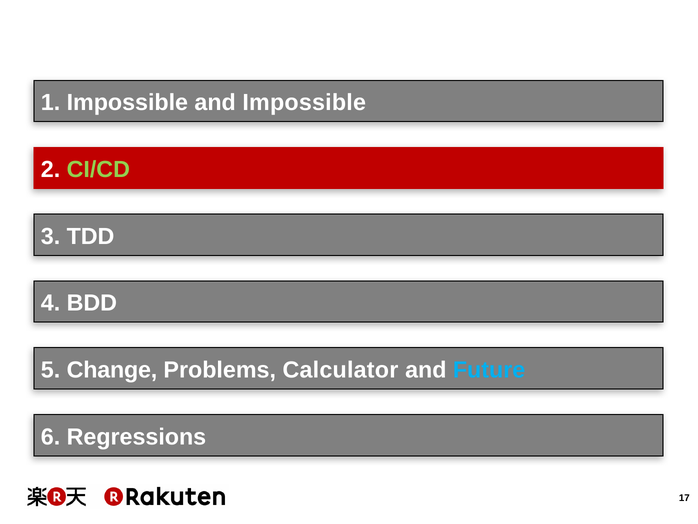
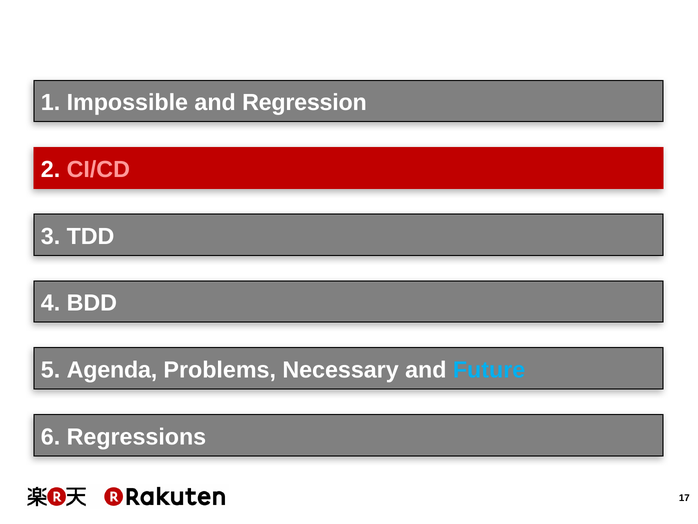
and Impossible: Impossible -> Regression (304, 103)
CI/CD colour: light green -> pink (98, 169)
Change: Change -> Agenda (112, 370)
Calculator: Calculator -> Necessary (341, 370)
